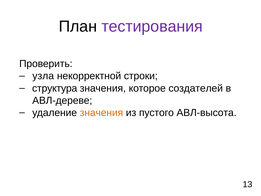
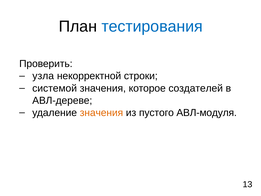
тестирования colour: purple -> blue (152, 26)
структура: структура -> системой (55, 88)
АВЛ-высота: АВЛ-высота -> АВЛ-модуля (207, 113)
